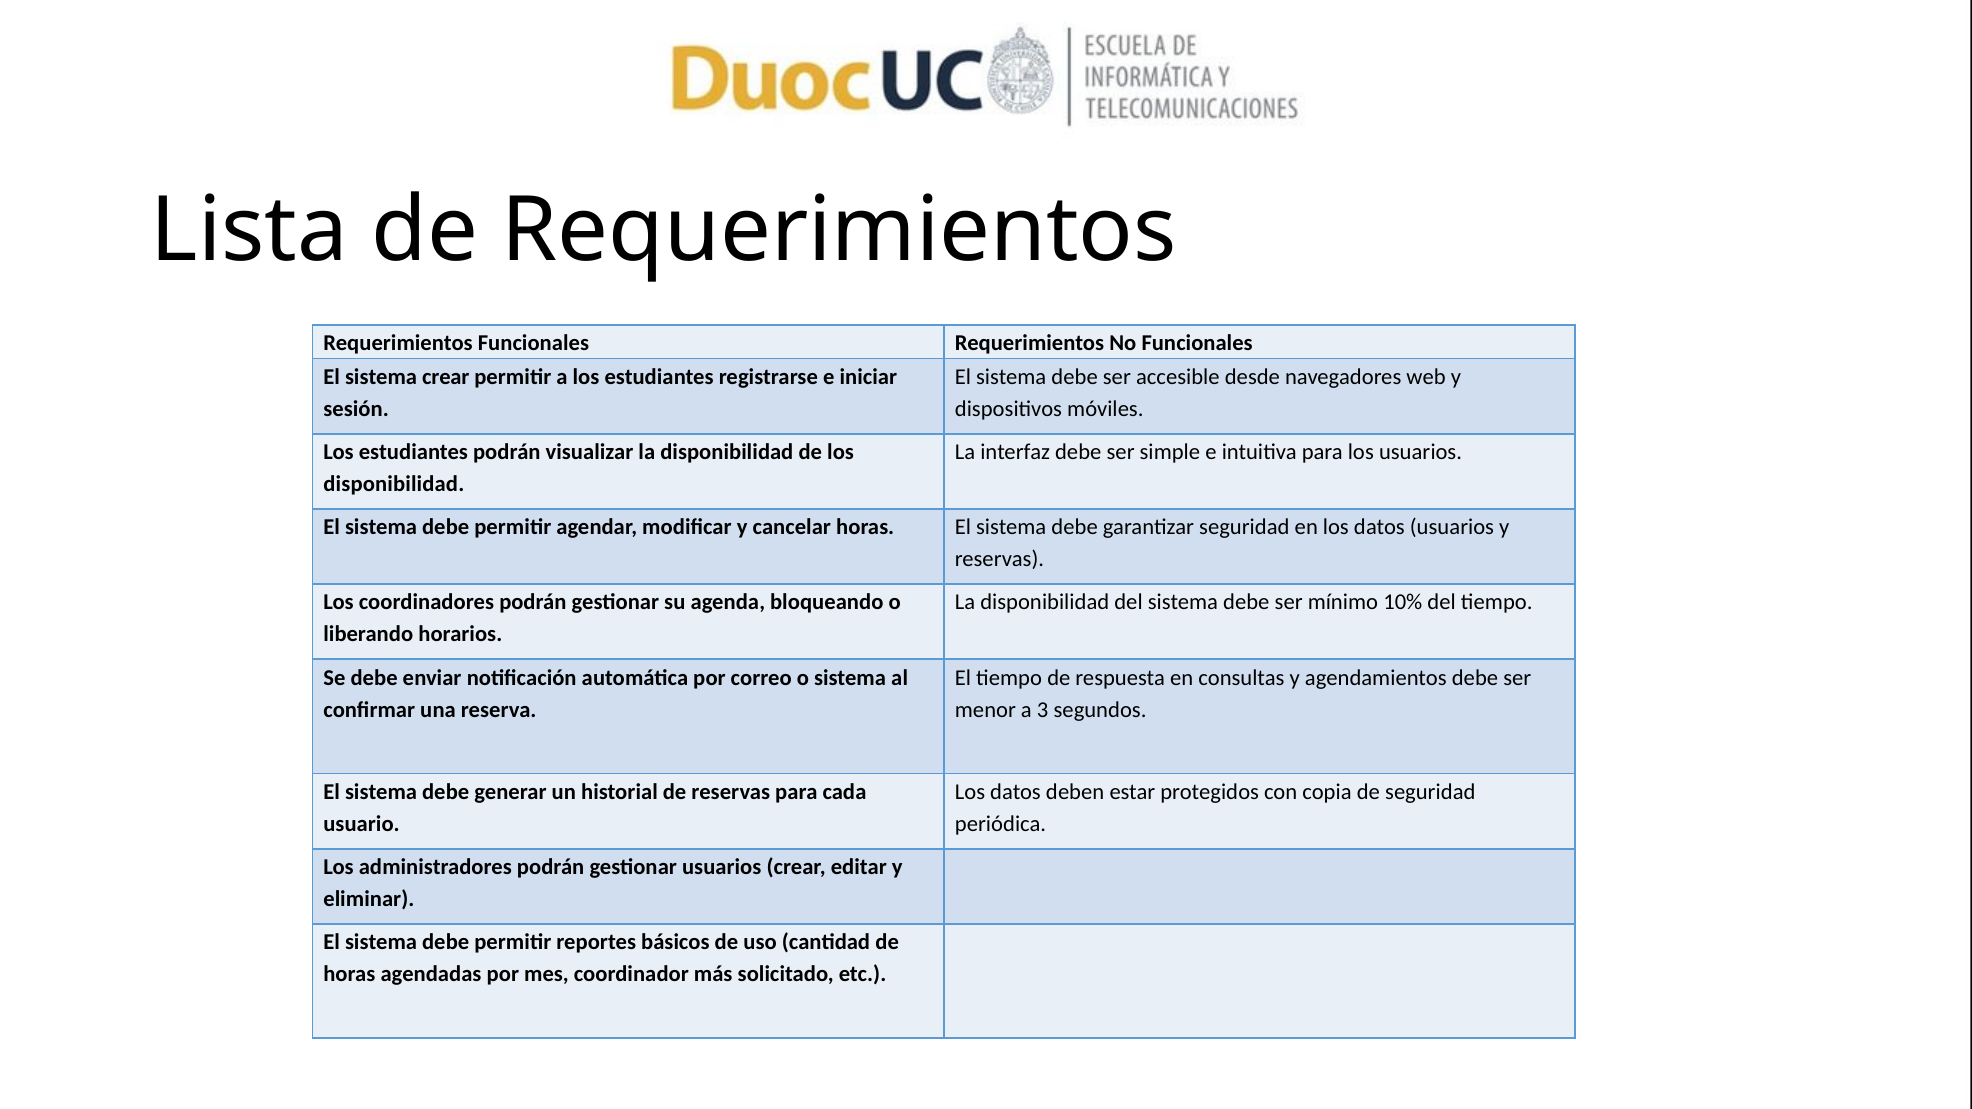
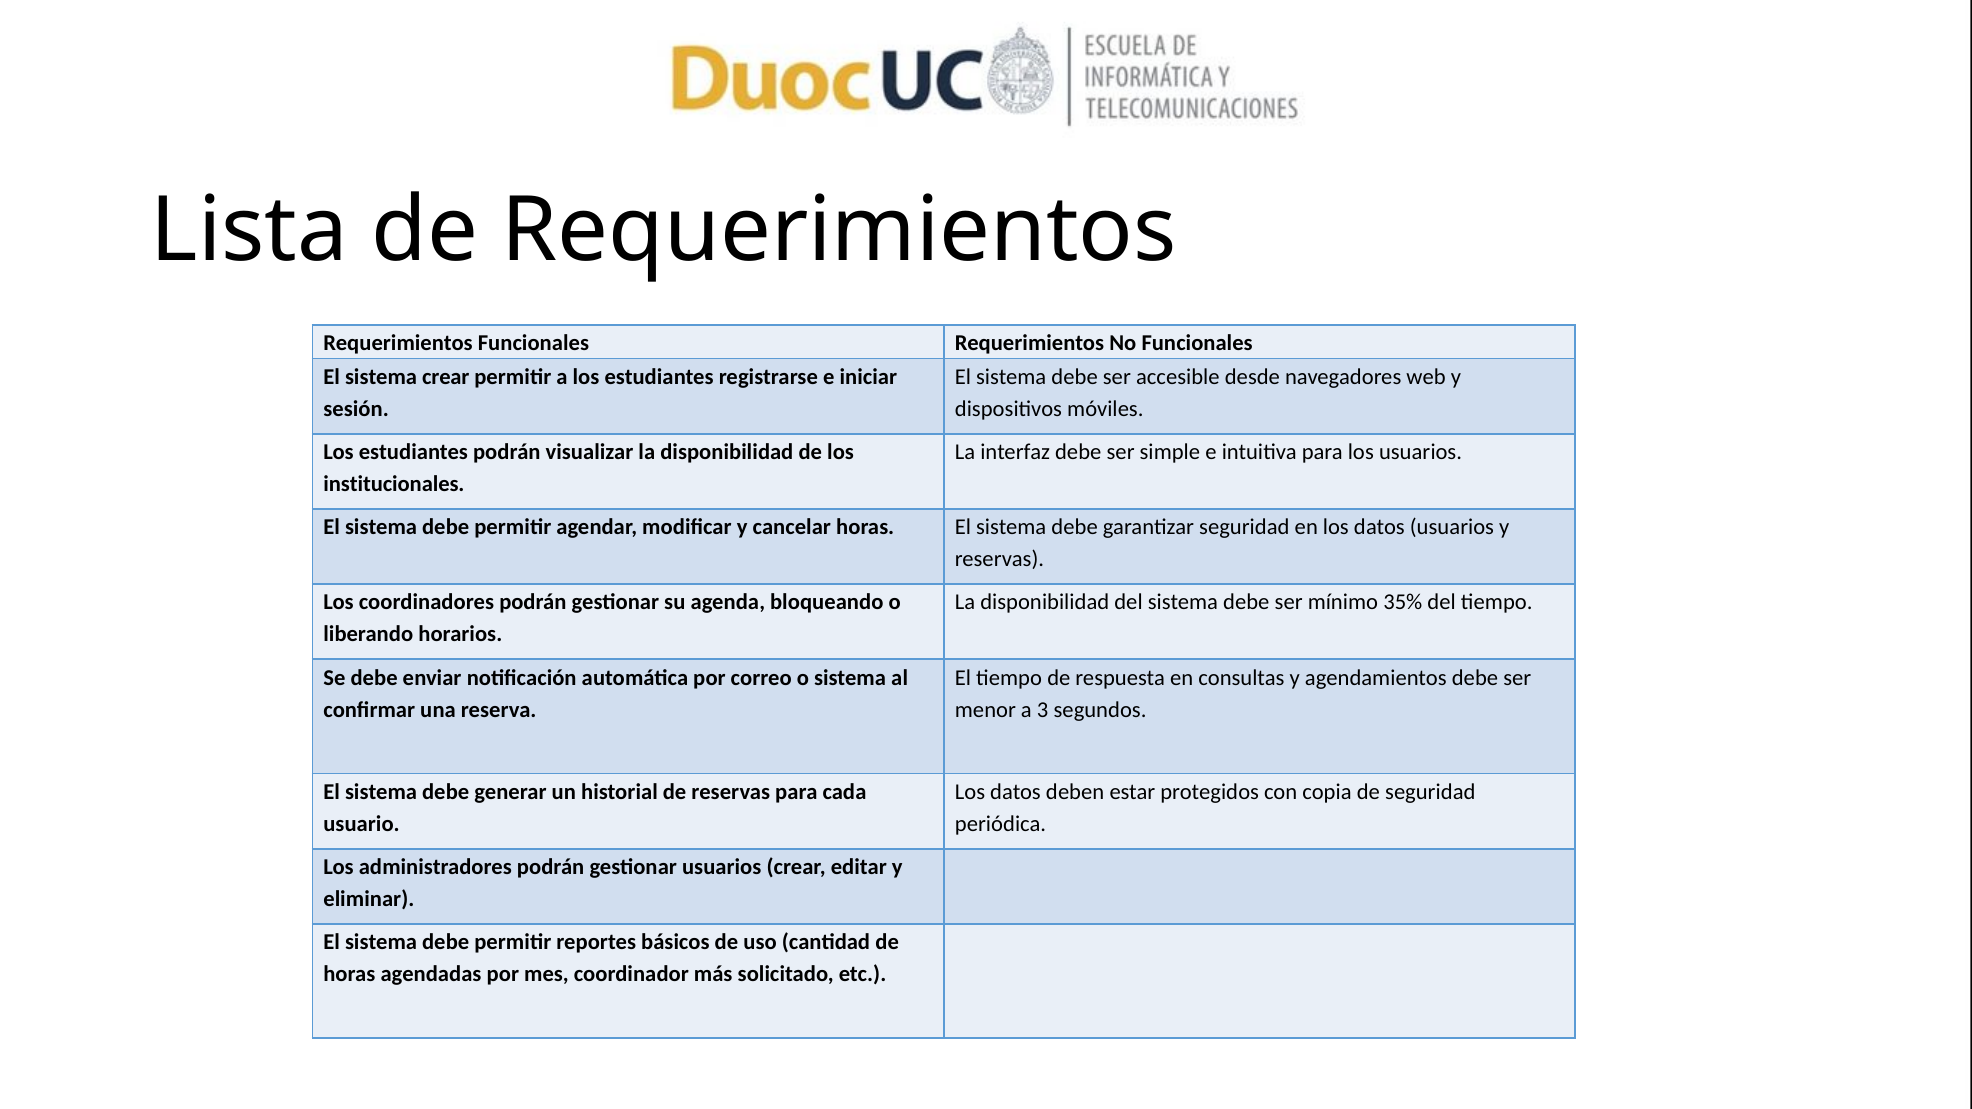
disponibilidad: disponibilidad -> institucionales (394, 484)
10%: 10% -> 35% (1403, 603)
